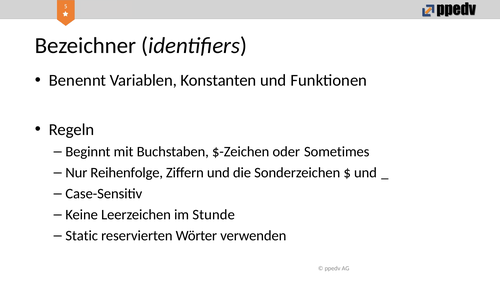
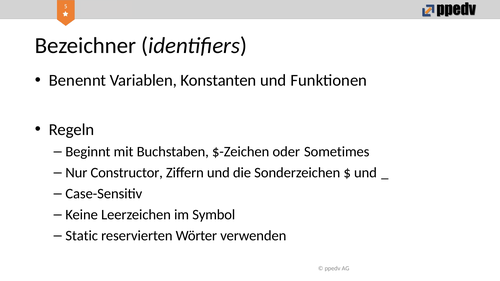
Reihenfolge: Reihenfolge -> Constructor (127, 173)
Stunde: Stunde -> Symbol (214, 215)
